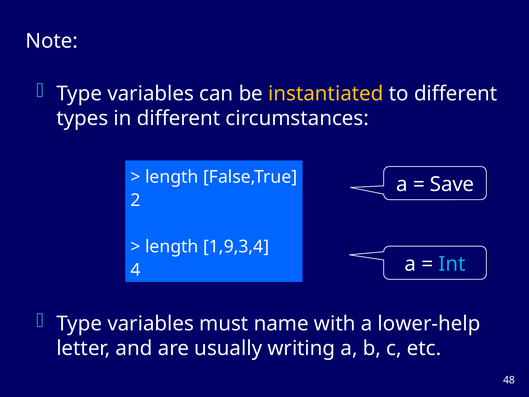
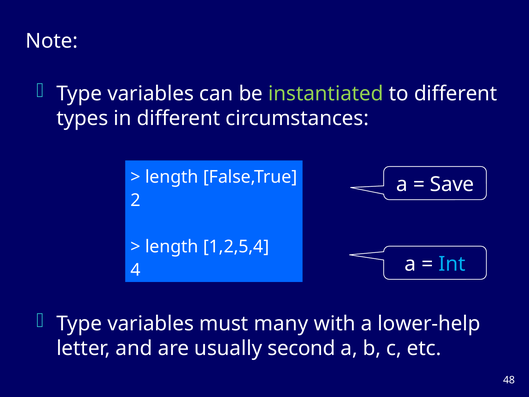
instantiated colour: yellow -> light green (326, 94)
1,9,3,4: 1,9,3,4 -> 1,2,5,4 (236, 247)
name: name -> many (281, 323)
writing: writing -> second (301, 348)
